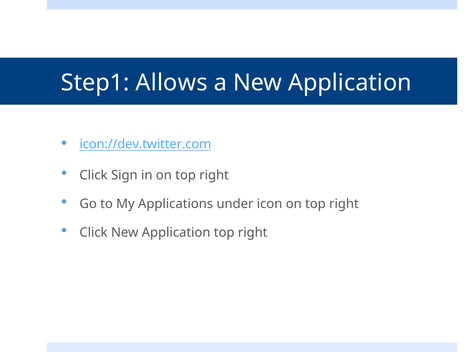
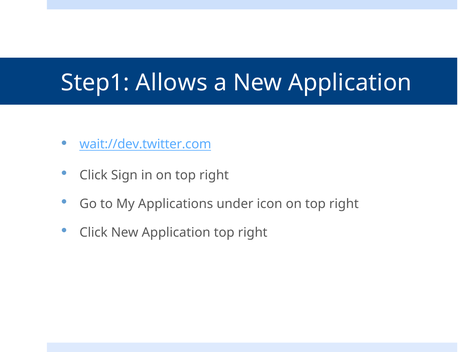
icon://dev.twitter.com: icon://dev.twitter.com -> wait://dev.twitter.com (145, 144)
